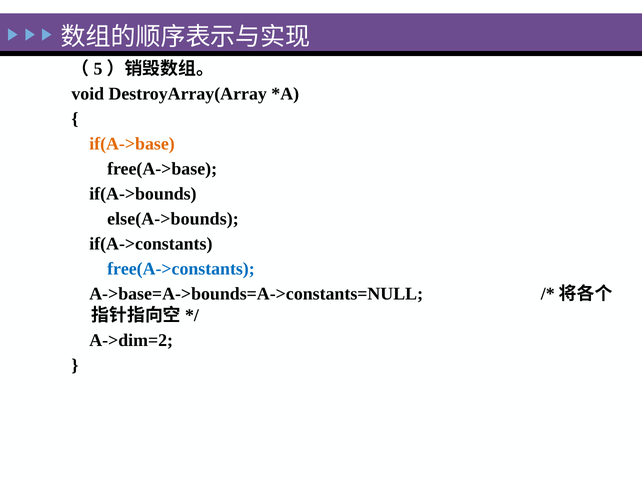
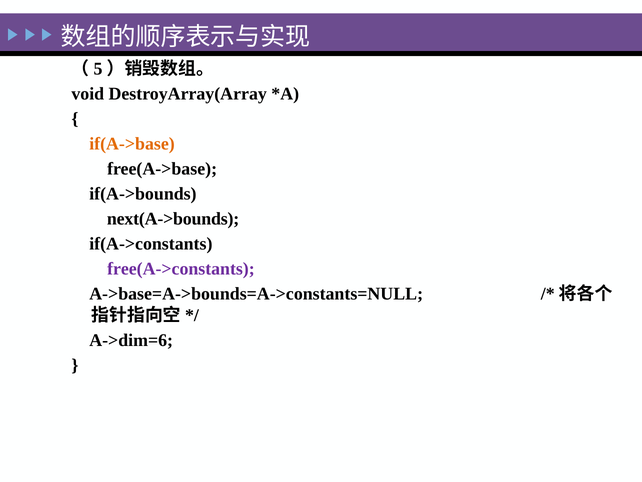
else(A->bounds: else(A->bounds -> next(A->bounds (173, 219)
free(A->constants colour: blue -> purple (181, 269)
A->dim=2: A->dim=2 -> A->dim=6 (131, 340)
